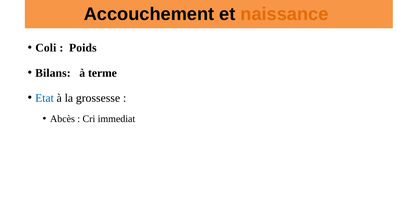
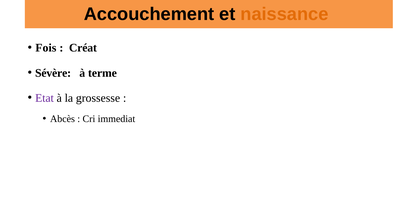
Coli: Coli -> Fois (46, 48)
Poids: Poids -> Créat (83, 48)
Bilans: Bilans -> Sévère (53, 73)
Etat colour: blue -> purple (45, 98)
